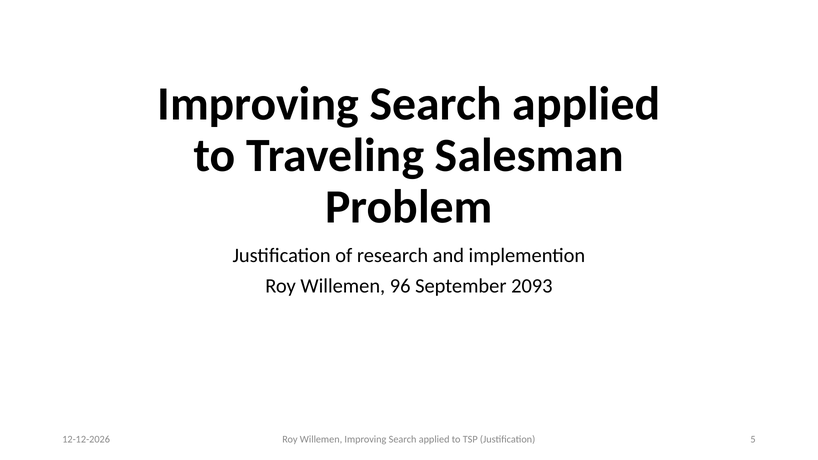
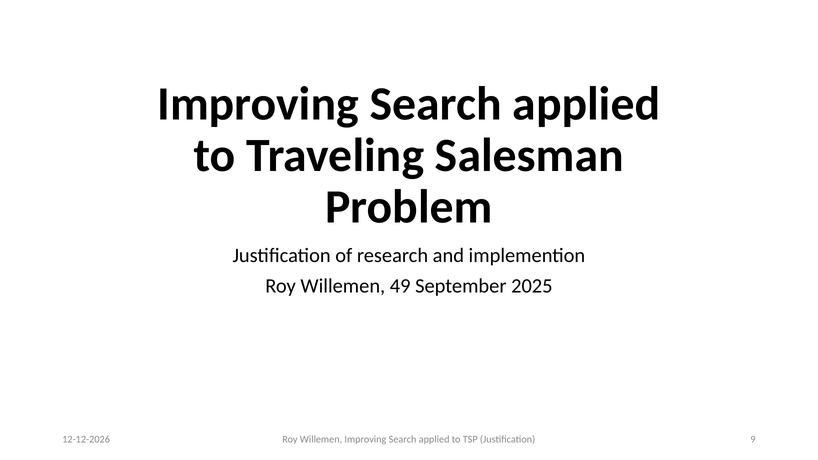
96: 96 -> 49 (400, 286)
2093: 2093 -> 2025 (532, 286)
5: 5 -> 9 (753, 439)
